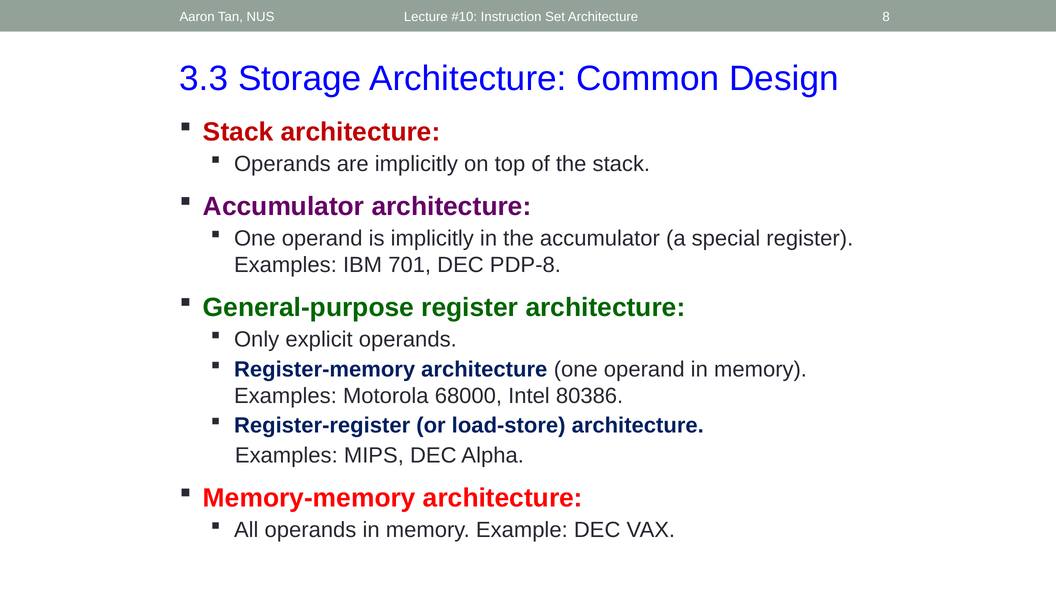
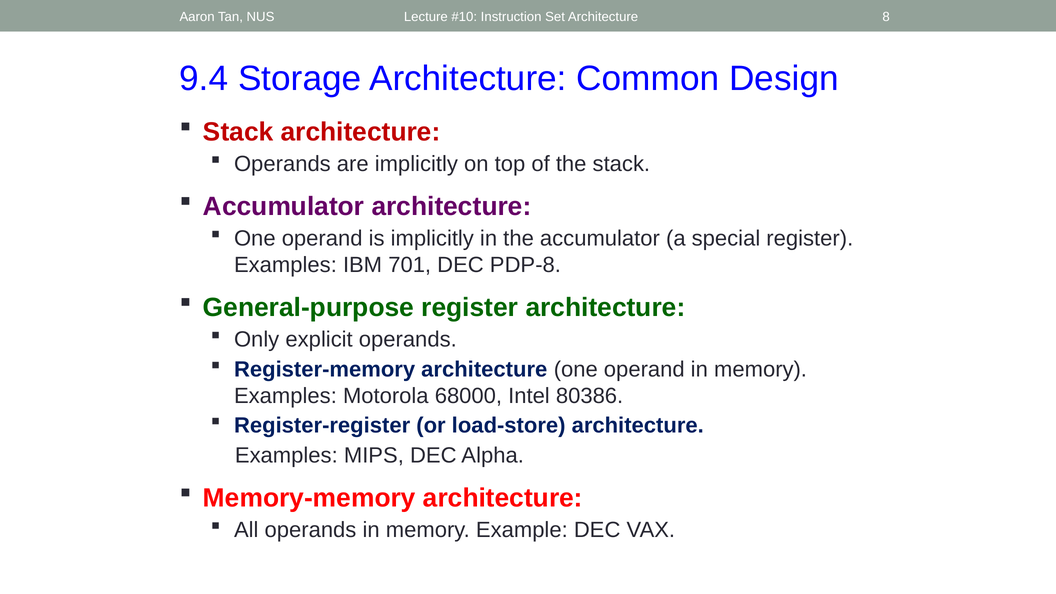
3.3: 3.3 -> 9.4 (204, 78)
